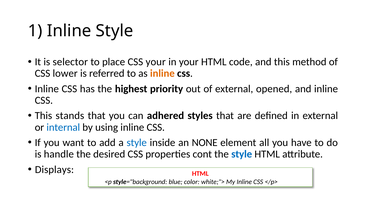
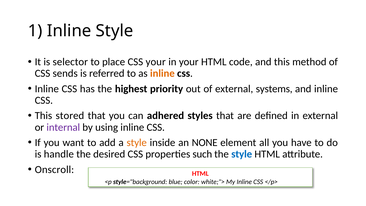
lower: lower -> sends (65, 73)
opened: opened -> systems (274, 89)
stands: stands -> stored (70, 116)
internal colour: blue -> purple (63, 127)
style colour: blue -> orange (137, 143)
cont: cont -> such (202, 154)
Displays: Displays -> Onscroll (54, 169)
